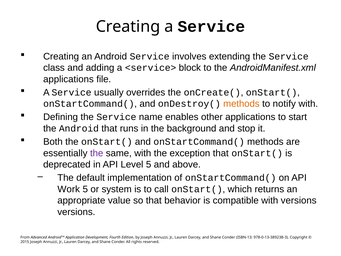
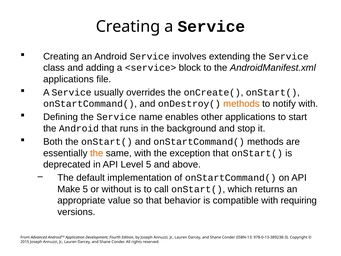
the colour: purple -> orange (97, 153)
Work: Work -> Make (69, 189)
system: system -> without (117, 189)
with versions: versions -> requiring (299, 200)
